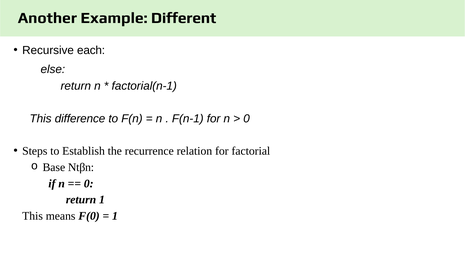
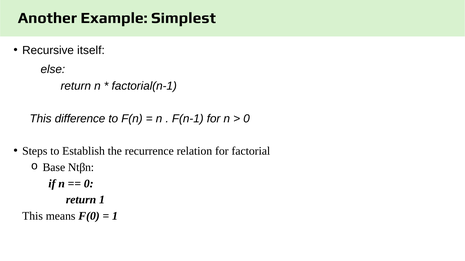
Different: Different -> Simplest (184, 18)
each: each -> itself (91, 51)
